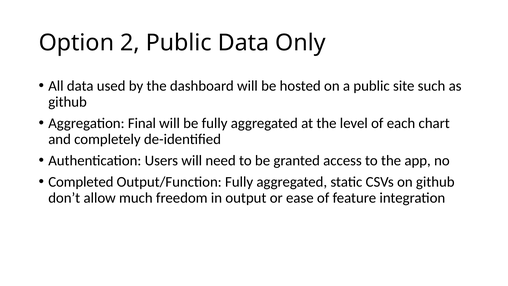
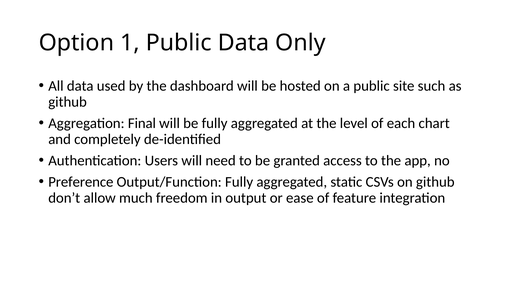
2: 2 -> 1 (130, 43)
Completed: Completed -> Preference (81, 182)
